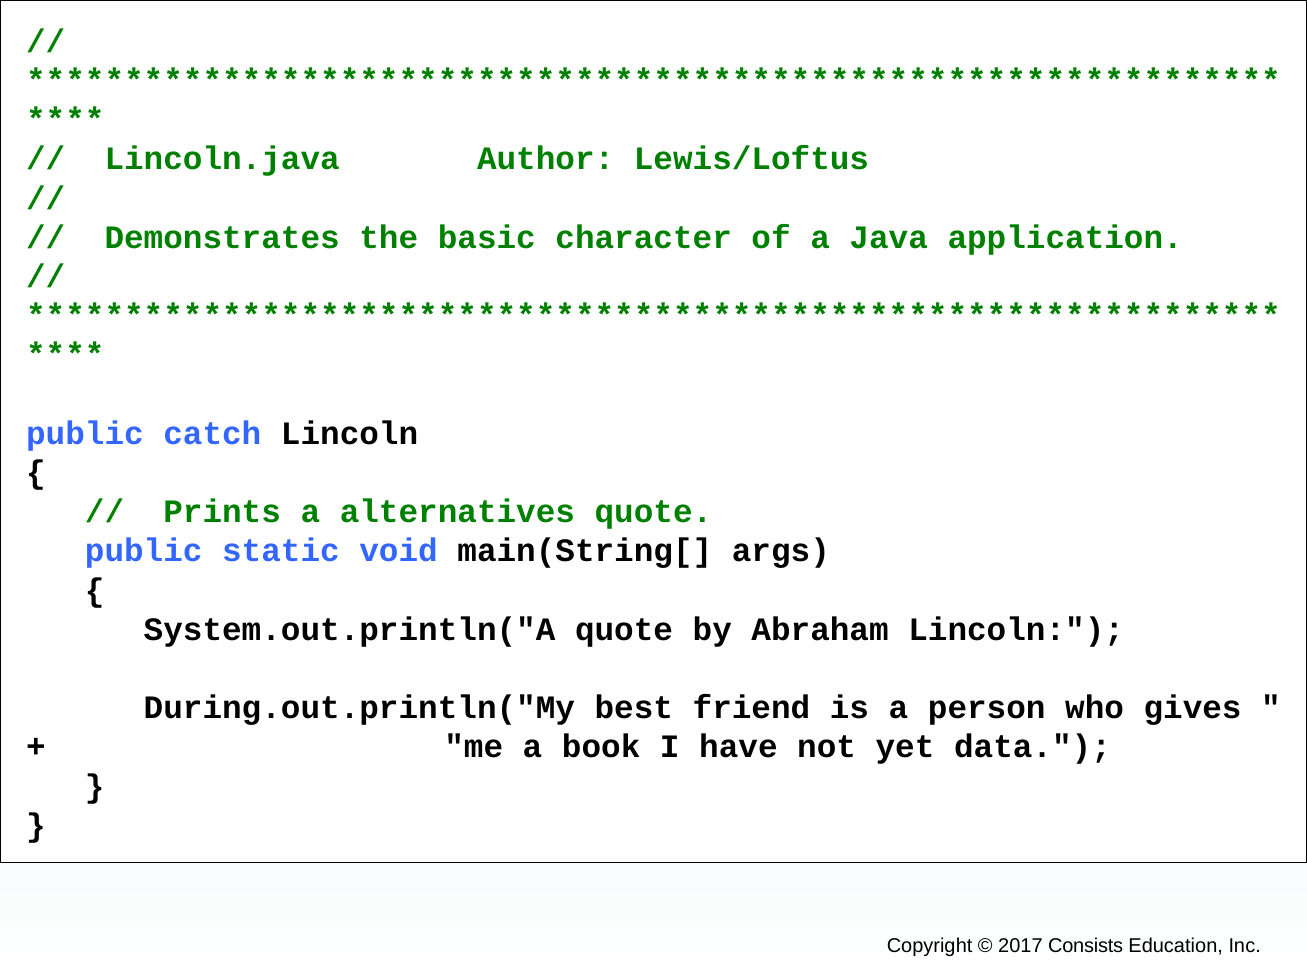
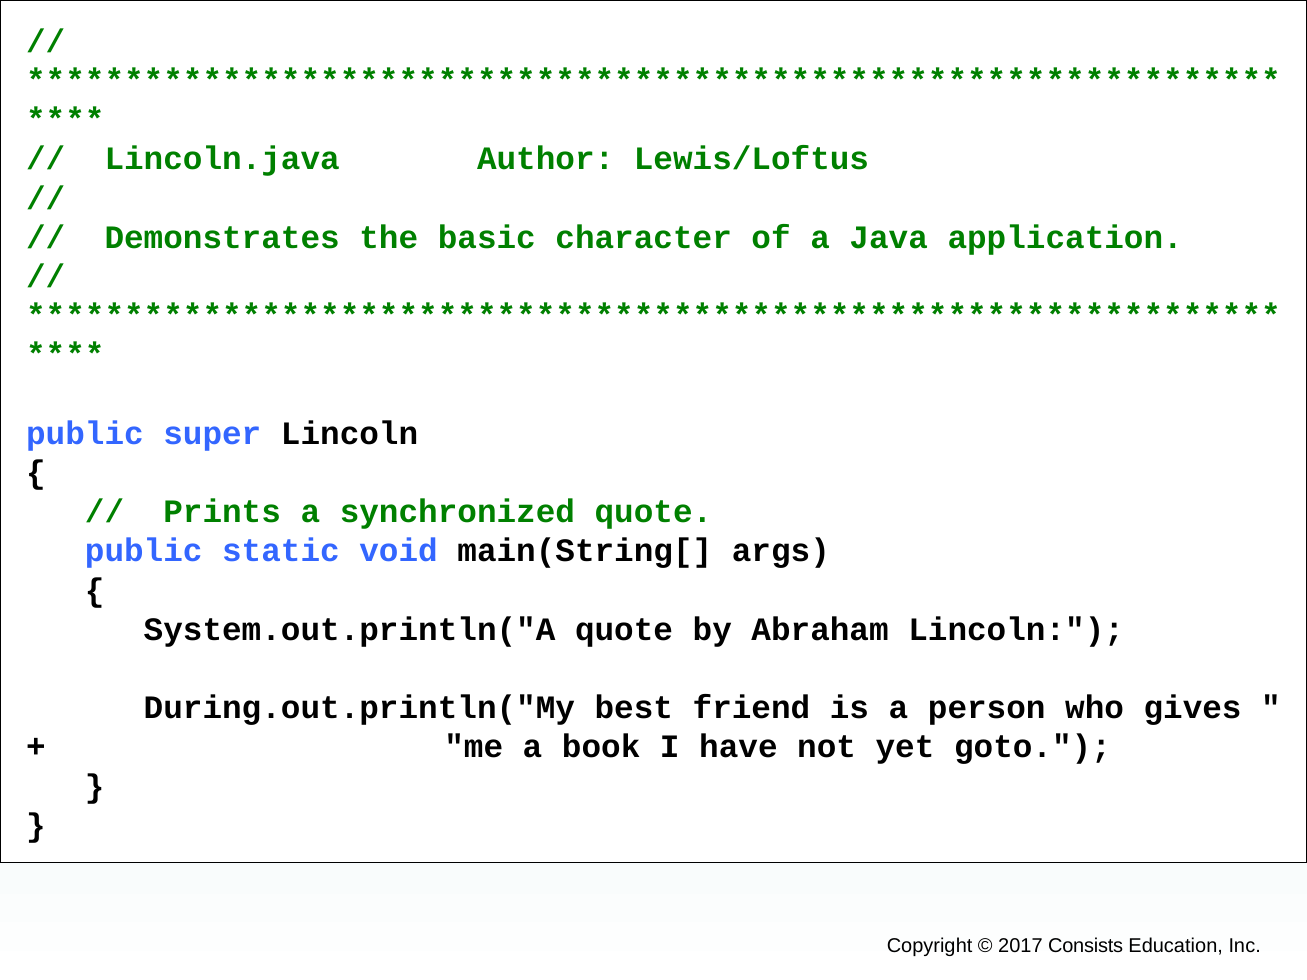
catch: catch -> super (212, 434)
alternatives: alternatives -> synchronized (457, 512)
data: data -> goto (1032, 747)
